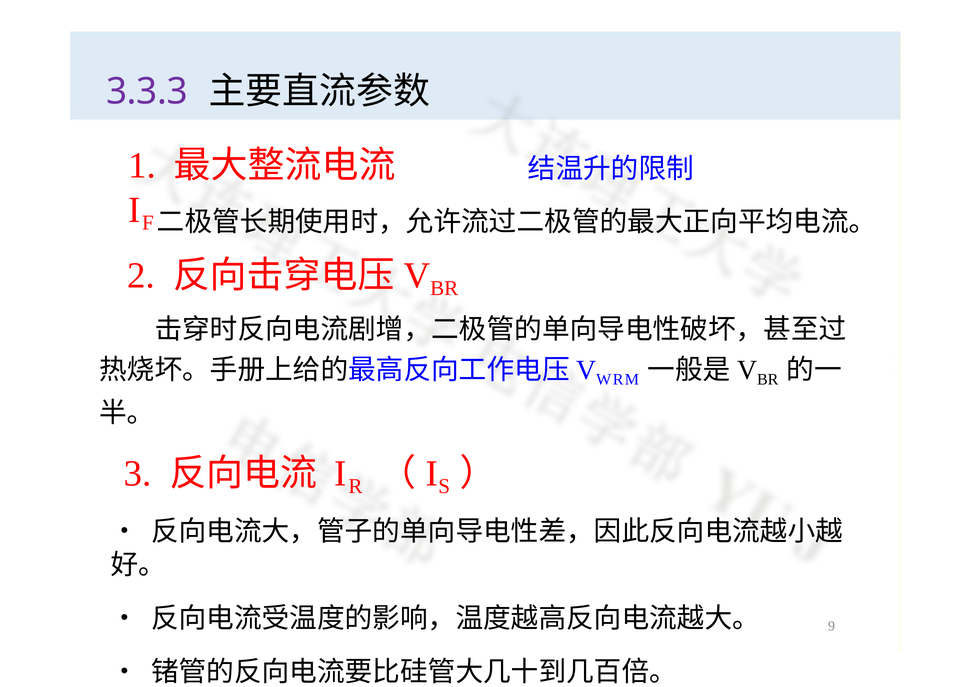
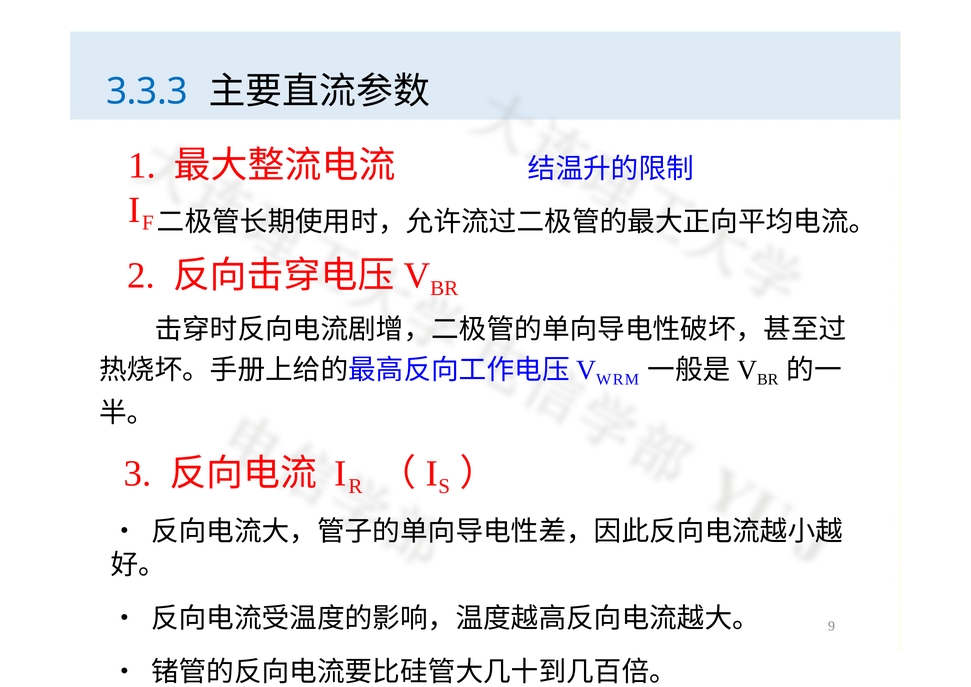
3.3.3 colour: purple -> blue (147, 92)
